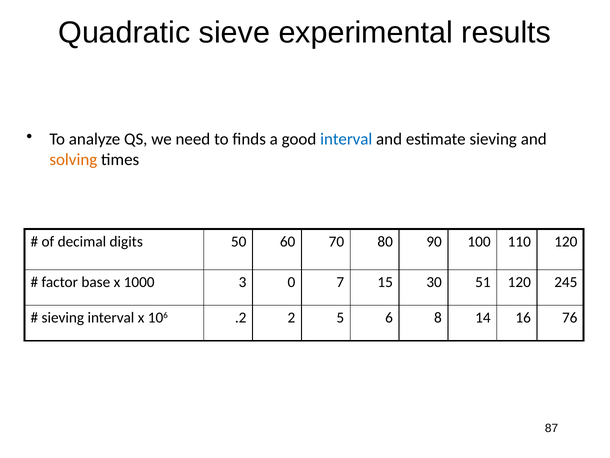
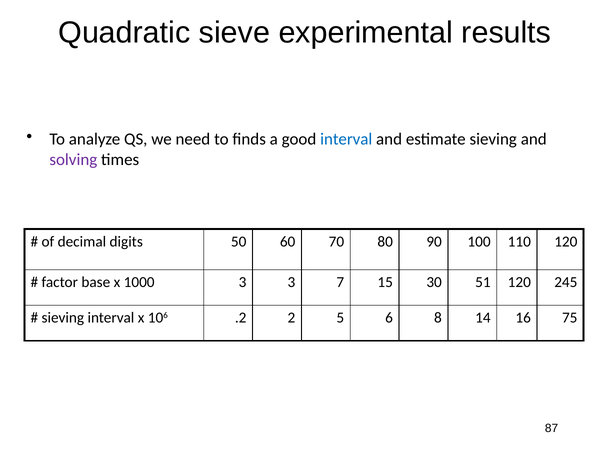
solving colour: orange -> purple (73, 159)
3 0: 0 -> 3 (291, 282)
76: 76 -> 75 (570, 318)
